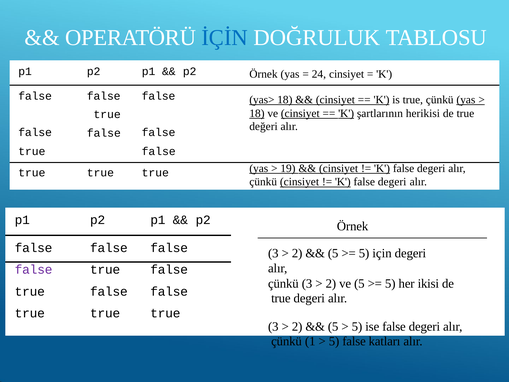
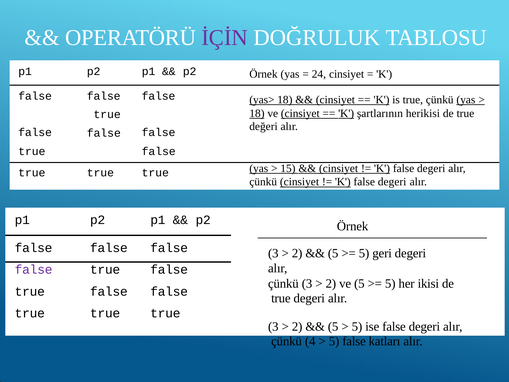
İÇİN colour: blue -> purple (225, 38)
19: 19 -> 15 (288, 168)
için: için -> geri (382, 253)
1: 1 -> 4 (310, 341)
